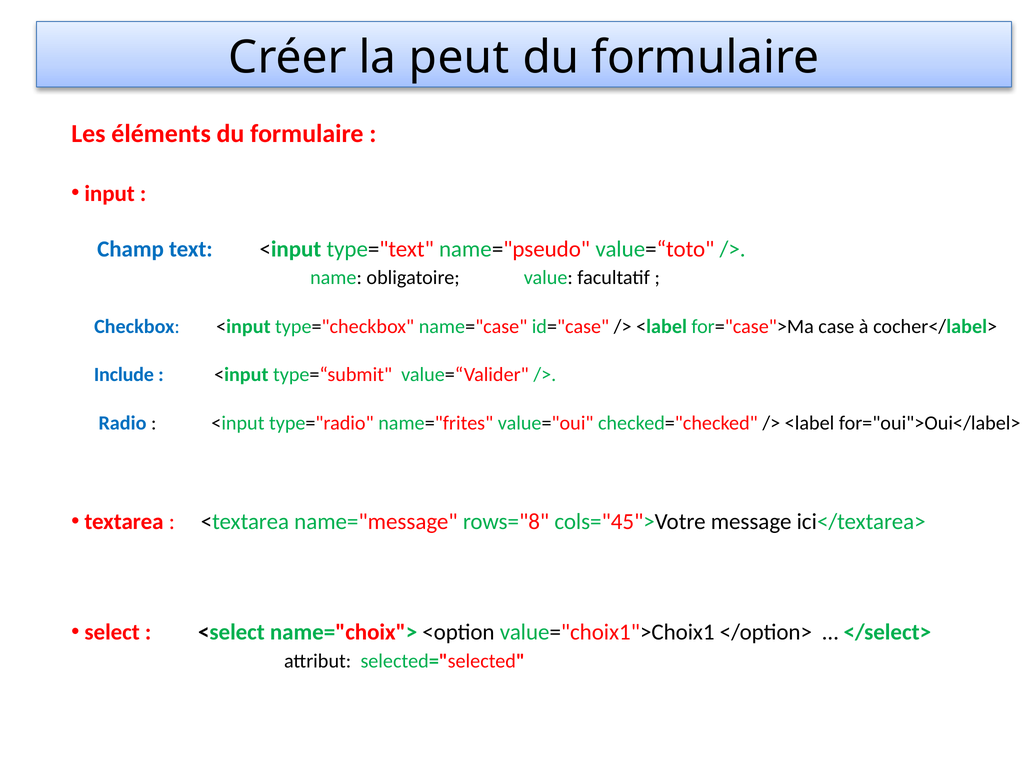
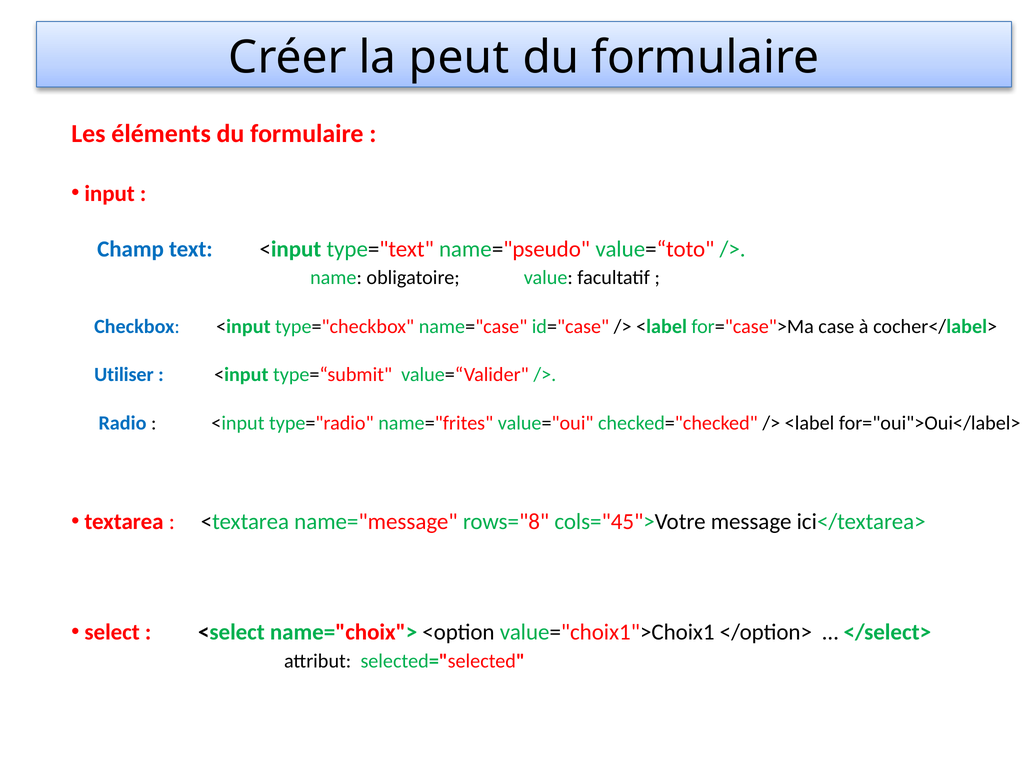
Include: Include -> Utiliser (124, 375)
